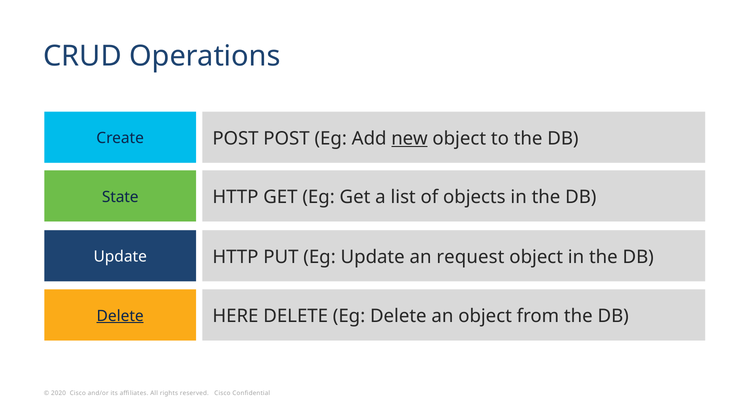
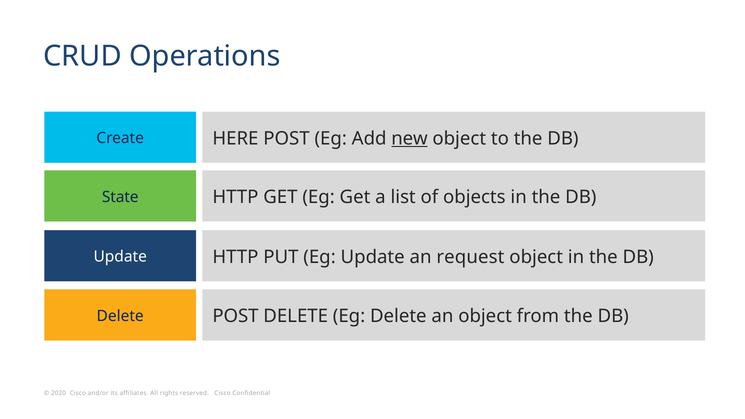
POST: POST -> HERE (235, 139)
HERE: HERE -> POST (235, 316)
Delete underline: present -> none (120, 316)
